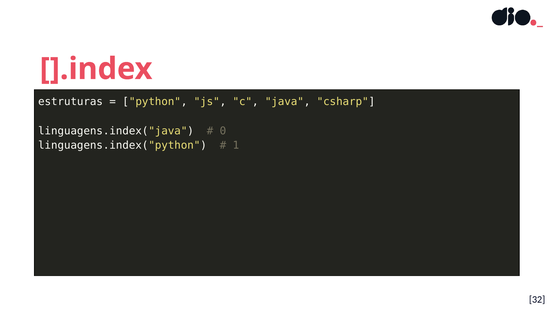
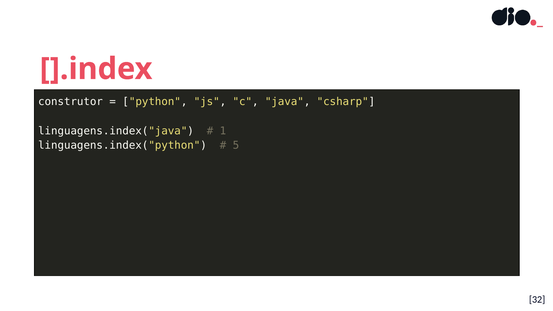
estruturas: estruturas -> construtor (71, 102)
0: 0 -> 1 (223, 131)
1: 1 -> 5 (236, 145)
